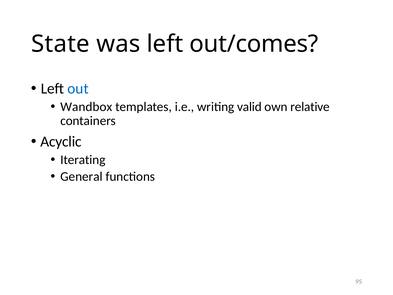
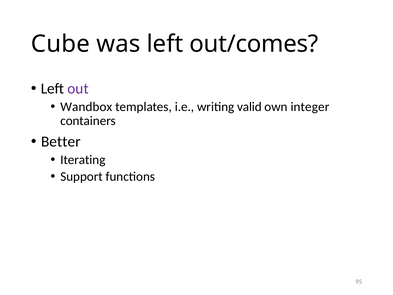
State: State -> Cube (60, 44)
out colour: blue -> purple (78, 89)
relative: relative -> integer (310, 107)
Acyclic: Acyclic -> Better (61, 142)
General: General -> Support (82, 177)
